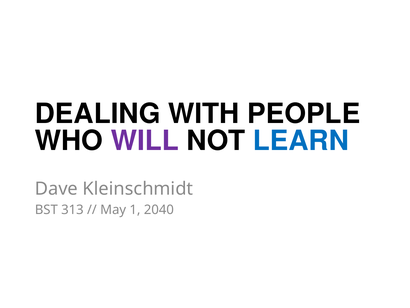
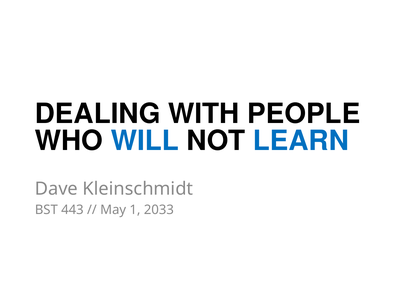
WILL colour: purple -> blue (145, 141)
313: 313 -> 443 (72, 210)
2040: 2040 -> 2033 (159, 210)
